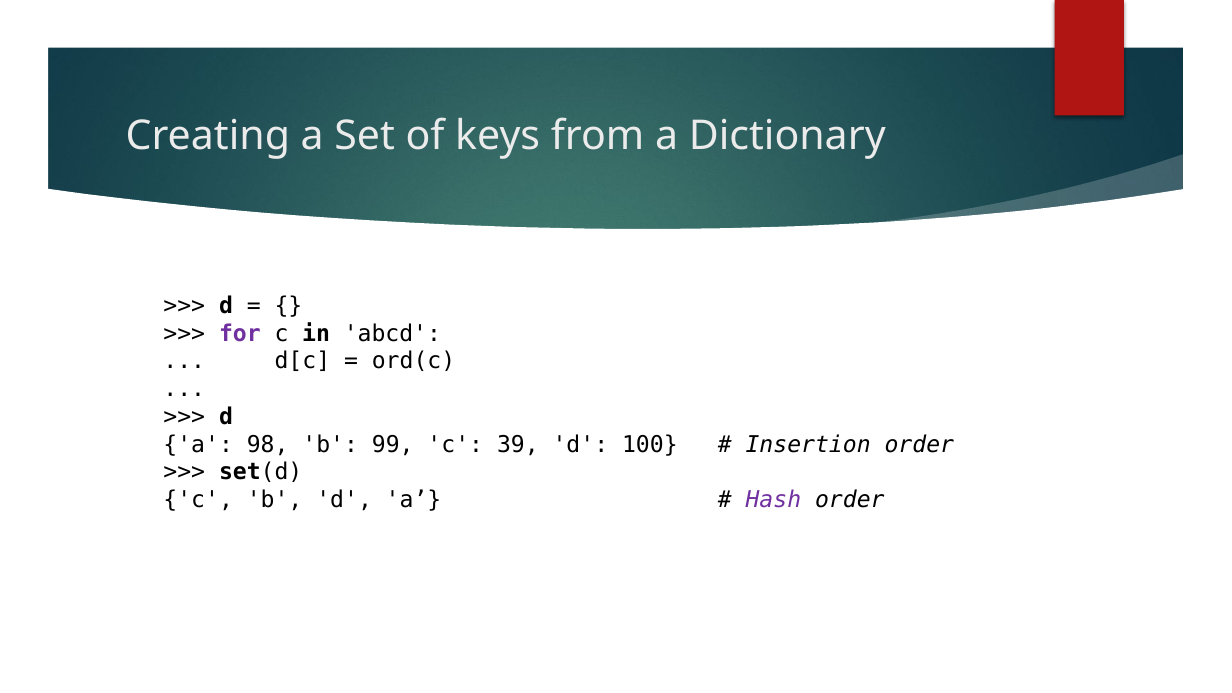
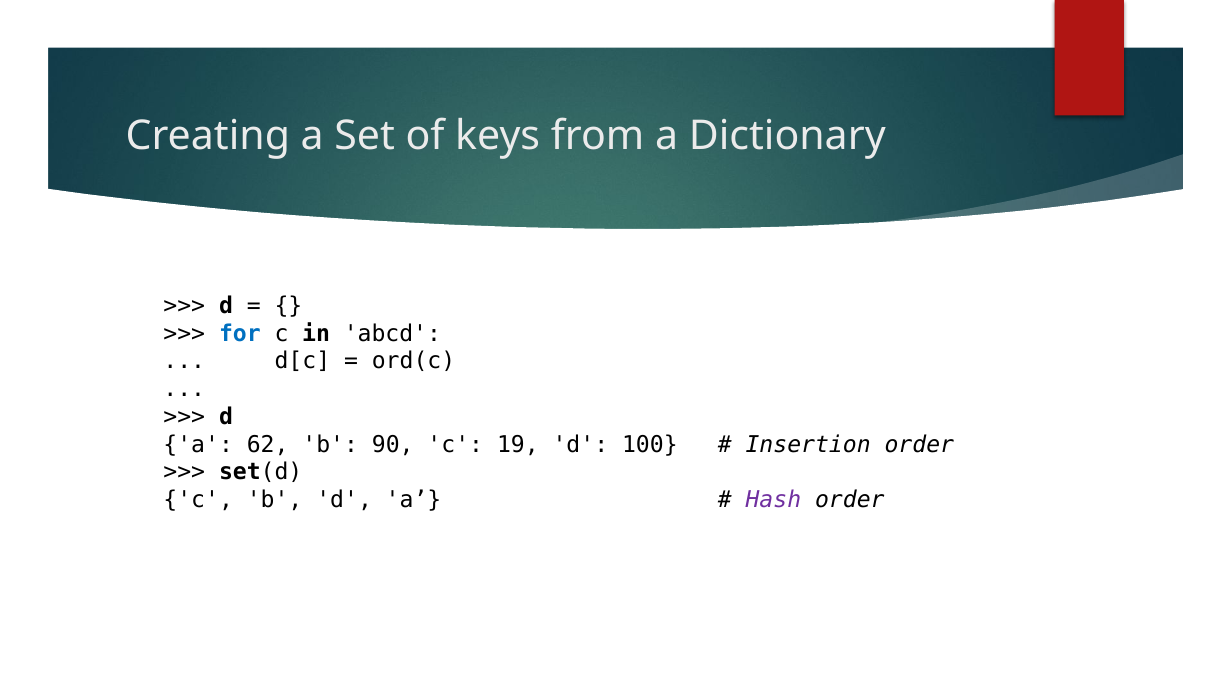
for colour: purple -> blue (240, 334)
98: 98 -> 62 (268, 444)
99: 99 -> 90 (393, 444)
39: 39 -> 19 (518, 444)
